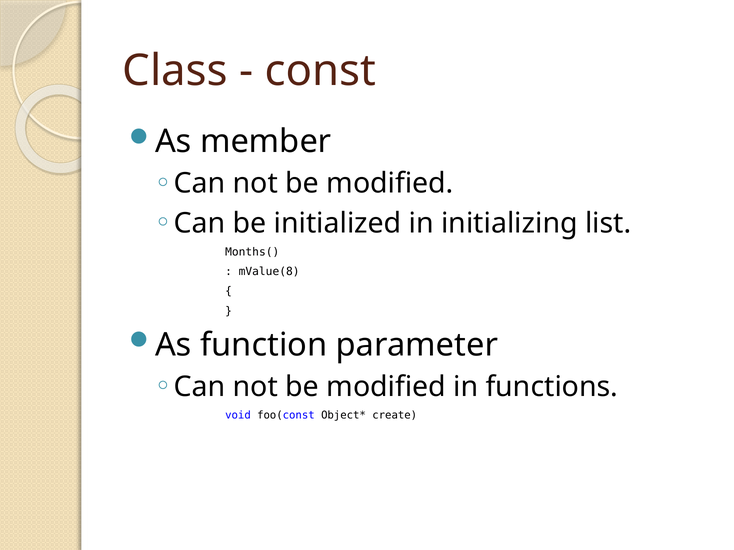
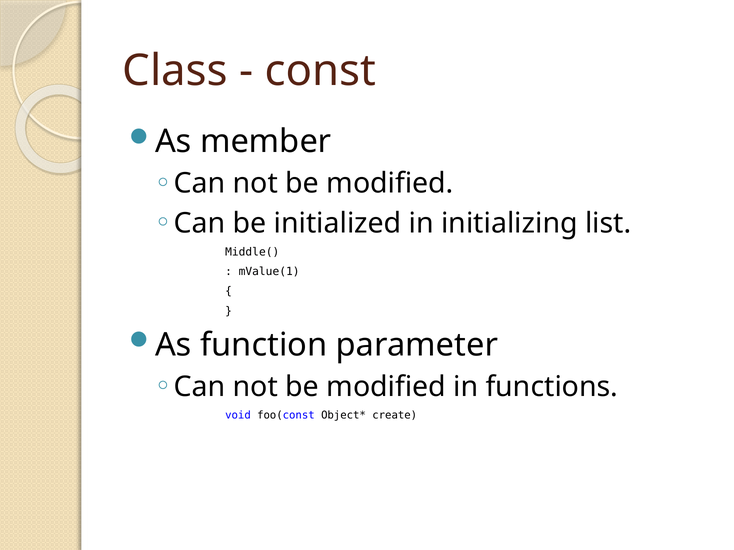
Months(: Months( -> Middle( (252, 252)
mValue(8: mValue(8 -> mValue(1 (269, 272)
